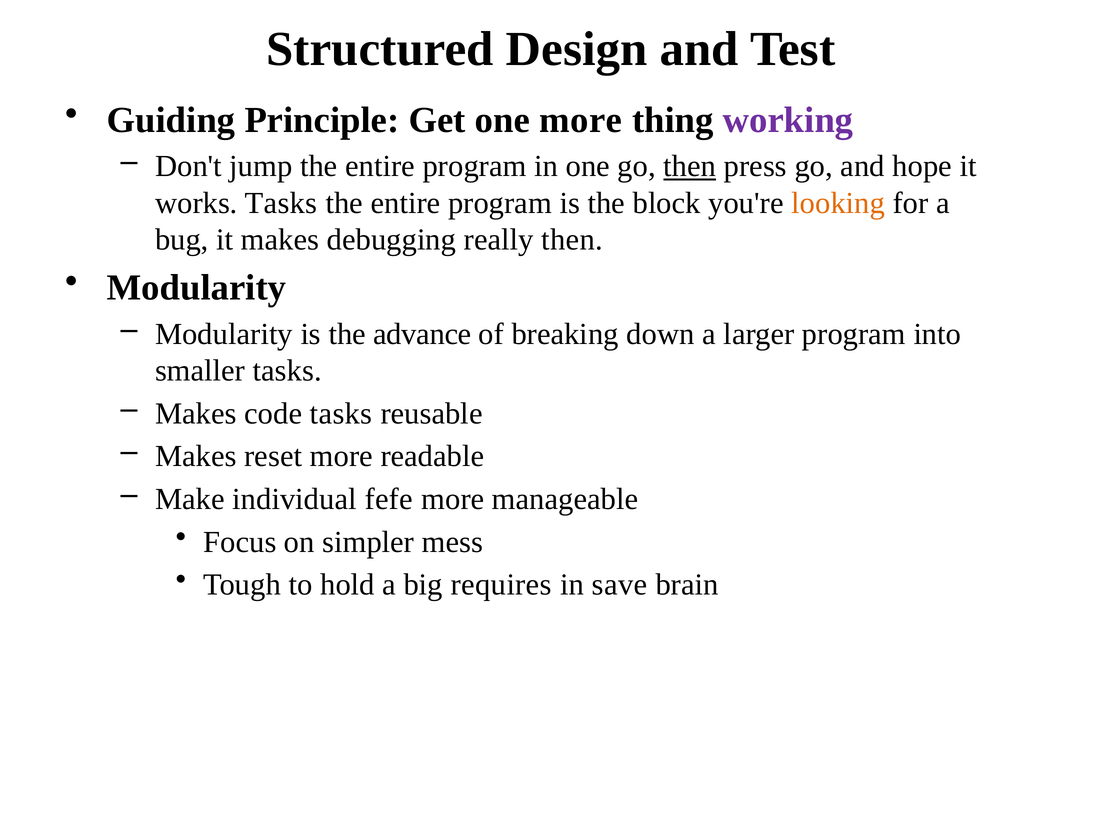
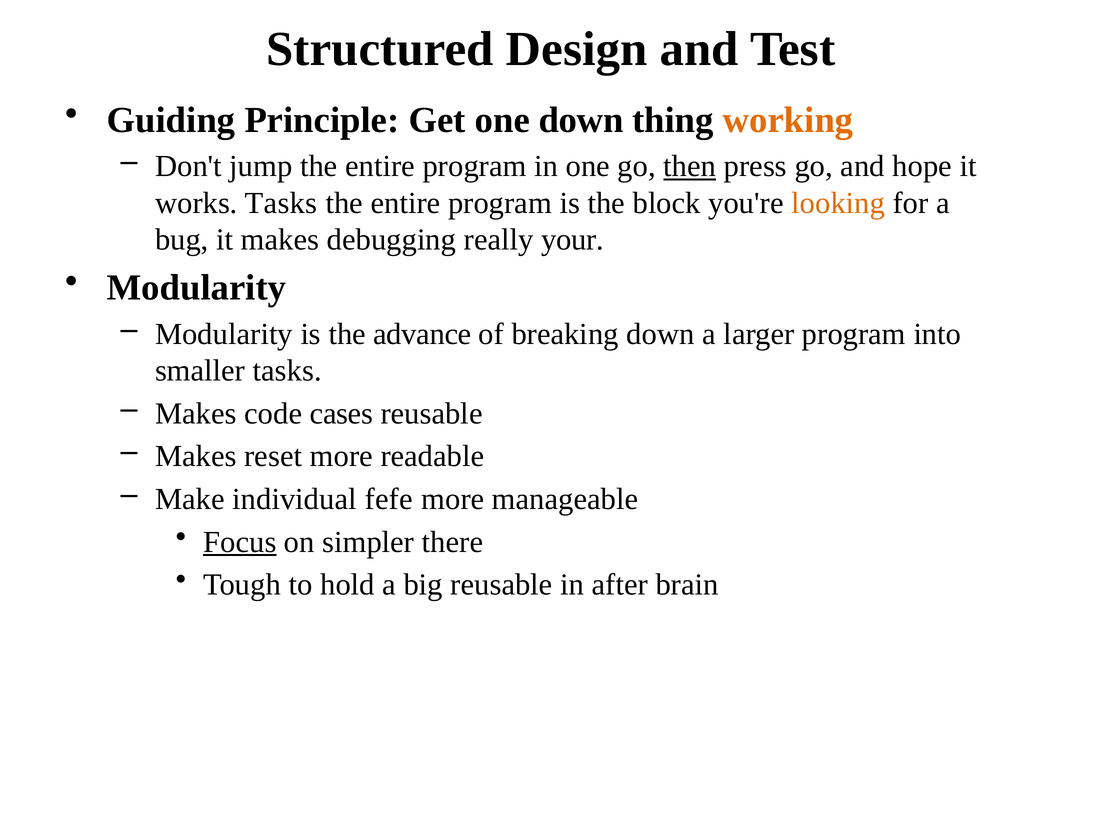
one more: more -> down (581, 120)
working colour: purple -> orange (788, 120)
really then: then -> your (572, 240)
code tasks: tasks -> cases (341, 414)
Focus underline: none -> present (240, 542)
mess: mess -> there (453, 542)
big requires: requires -> reusable (501, 585)
save: save -> after (620, 585)
